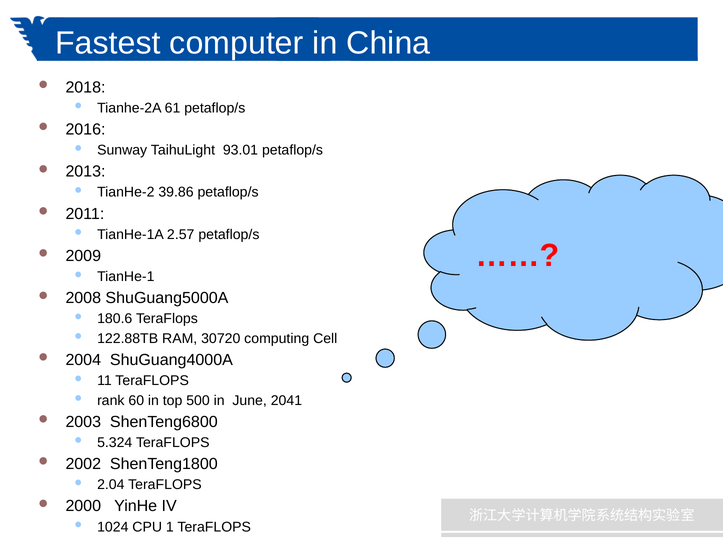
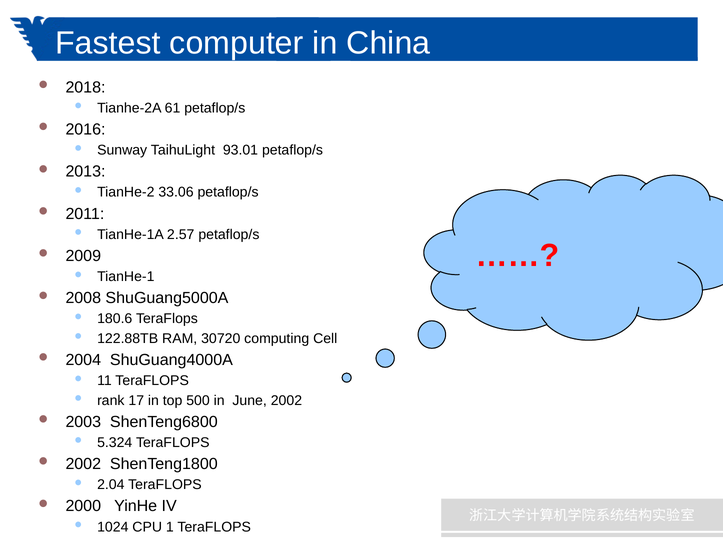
39.86: 39.86 -> 33.06 (176, 192)
60: 60 -> 17 (136, 401)
June 2041: 2041 -> 2002 (286, 401)
